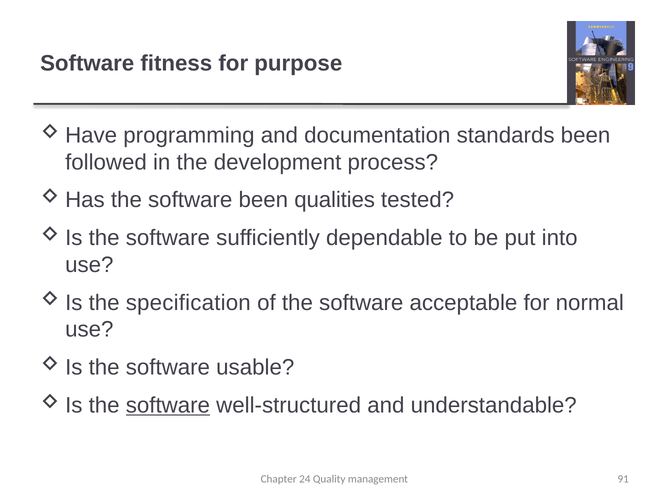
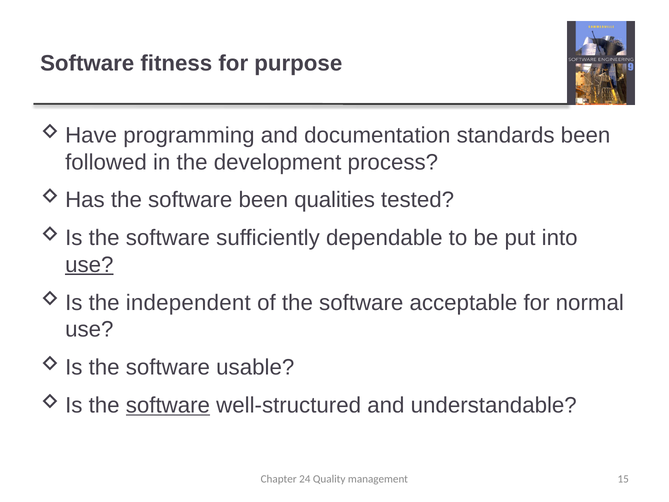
use underline: none -> present (89, 265)
specification: specification -> independent (188, 303)
91: 91 -> 15 (623, 479)
